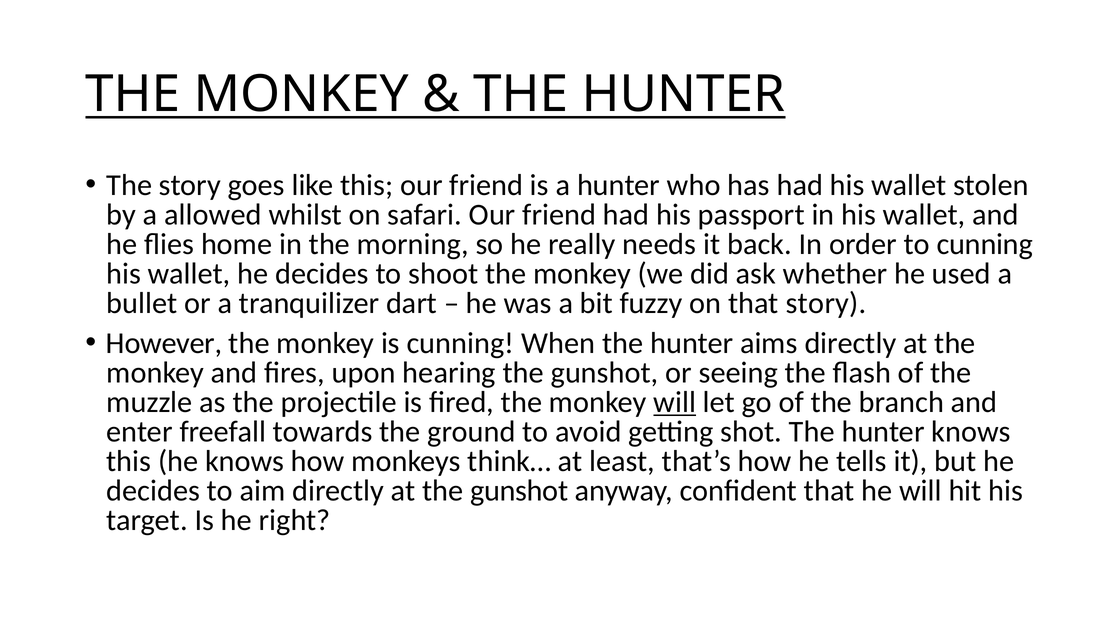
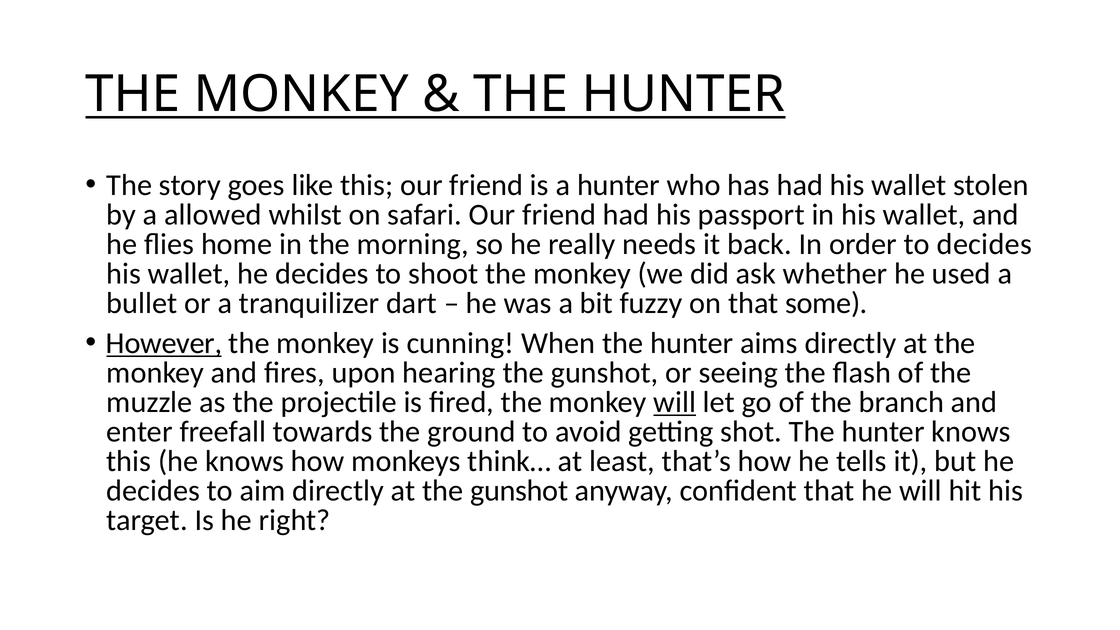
to cunning: cunning -> decides (984, 244)
that story: story -> some (826, 303)
However underline: none -> present (164, 343)
